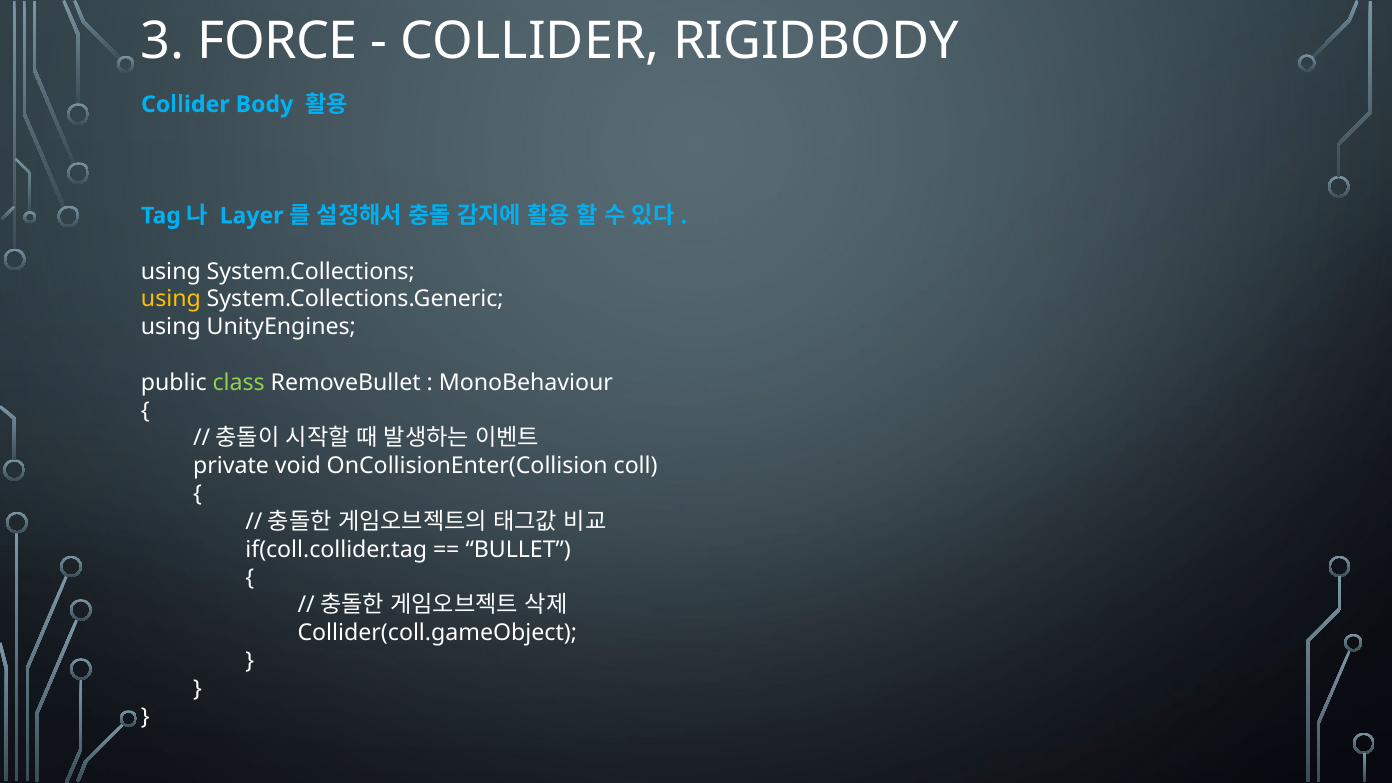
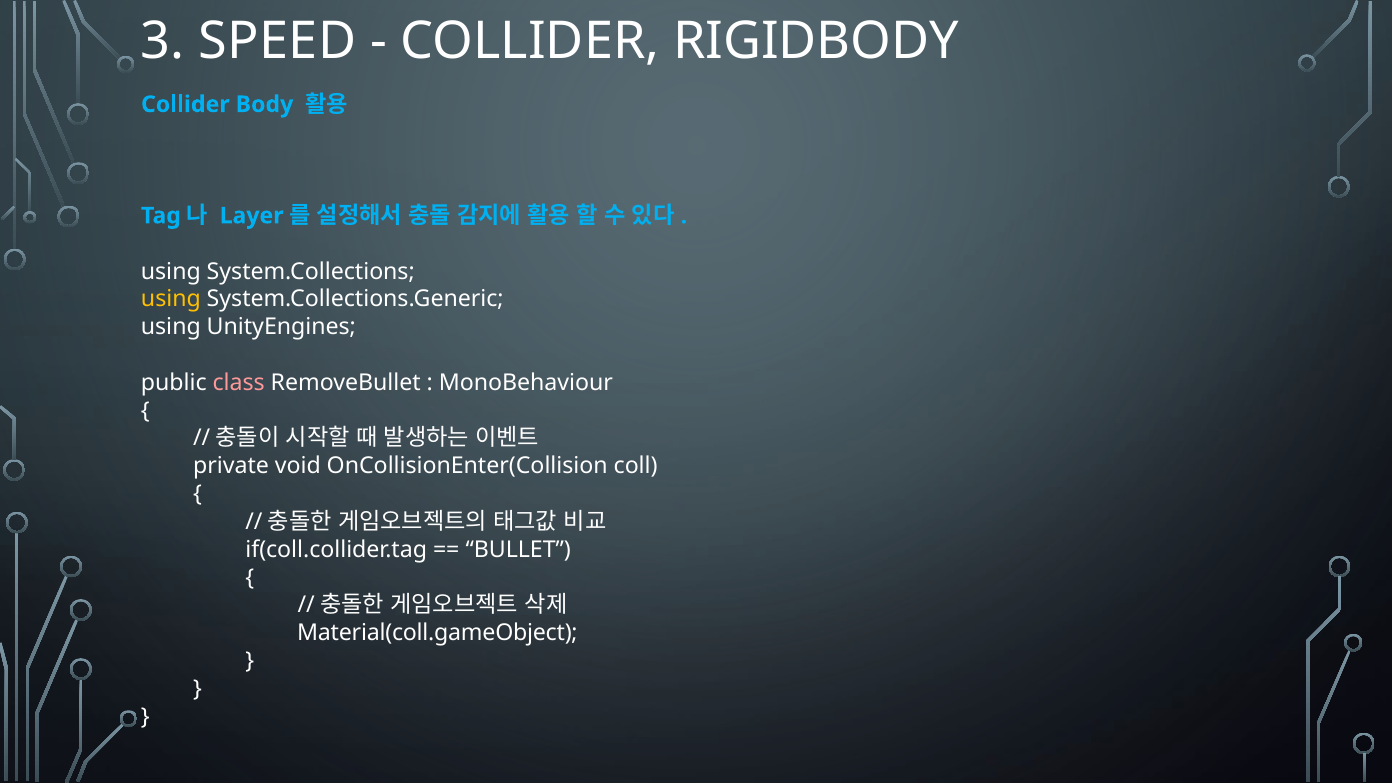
FORCE: FORCE -> SPEED (277, 42)
class colour: light green -> pink (239, 383)
Collider(coll.gameObject: Collider(coll.gameObject -> Material(coll.gameObject (437, 633)
